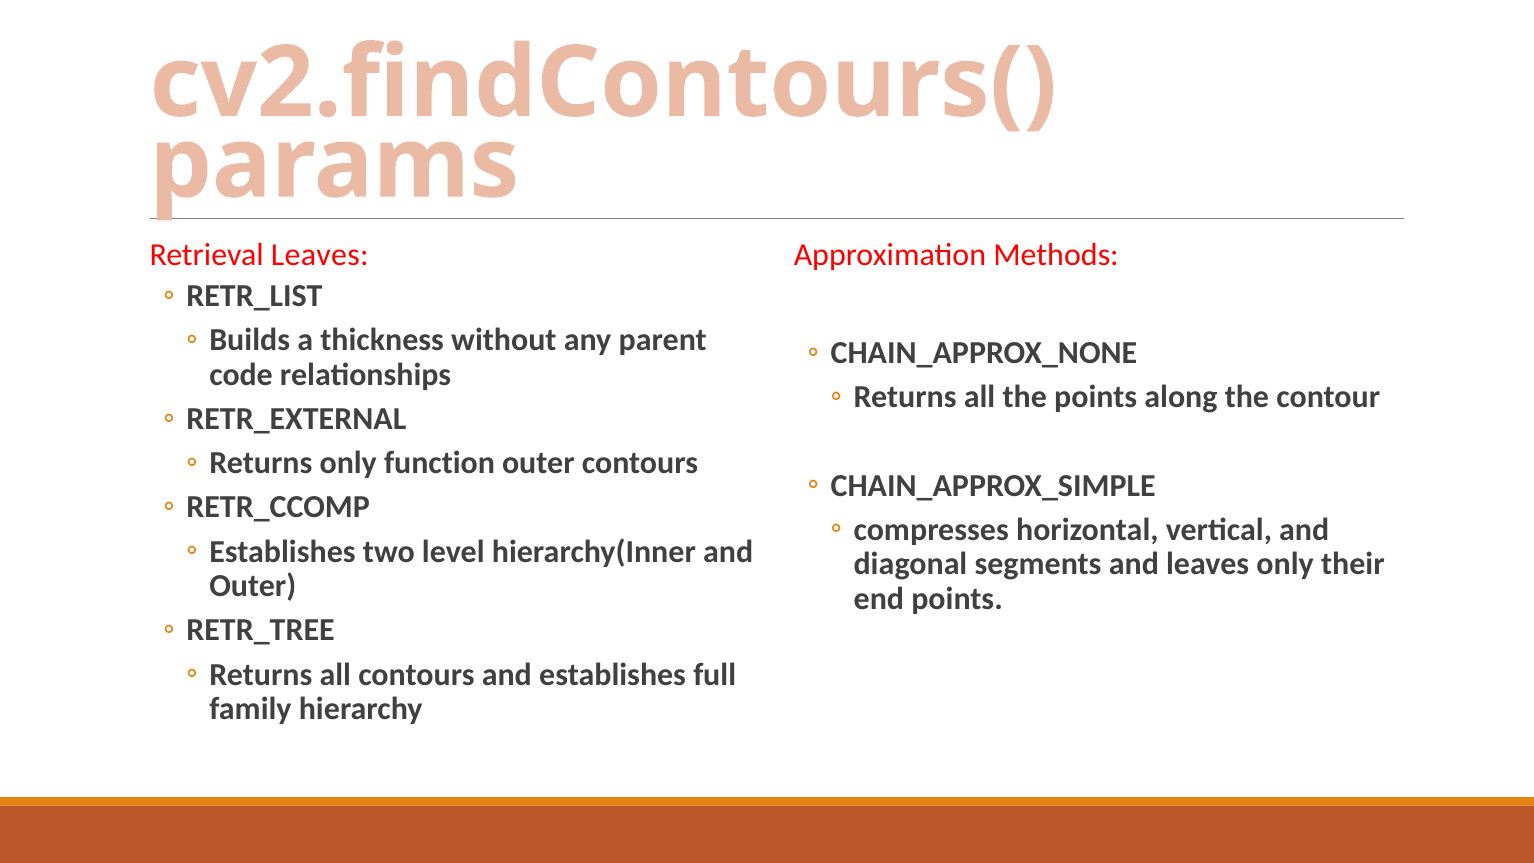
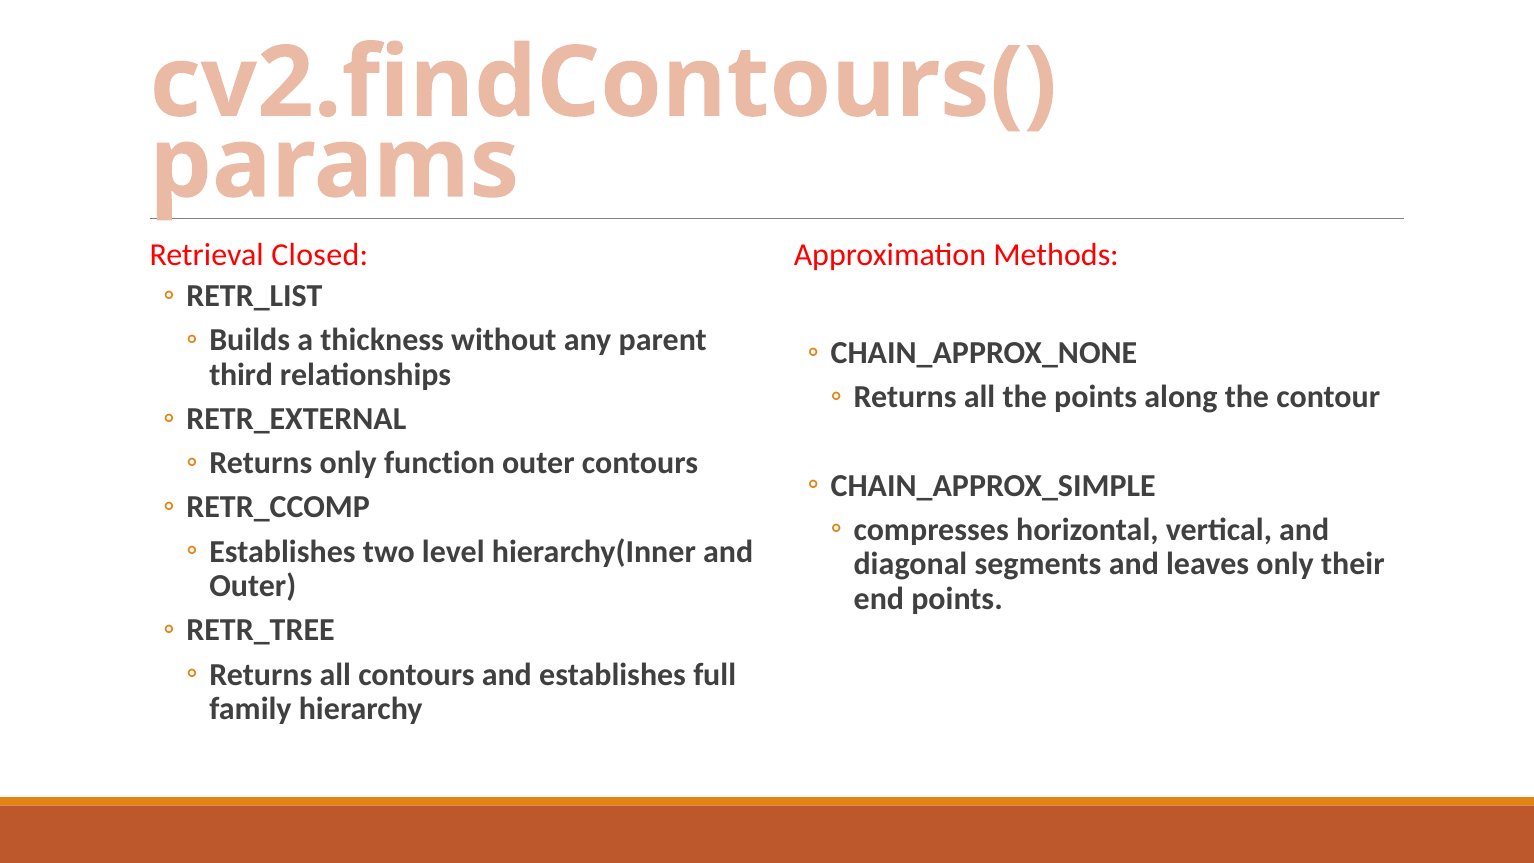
Retrieval Leaves: Leaves -> Closed (320, 255)
code: code -> third (241, 375)
